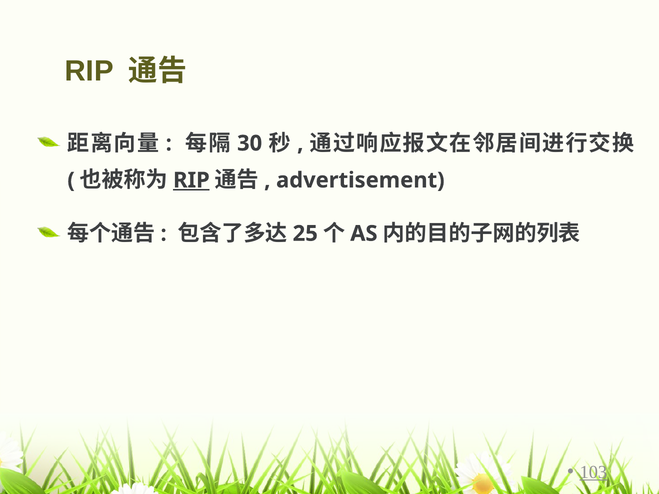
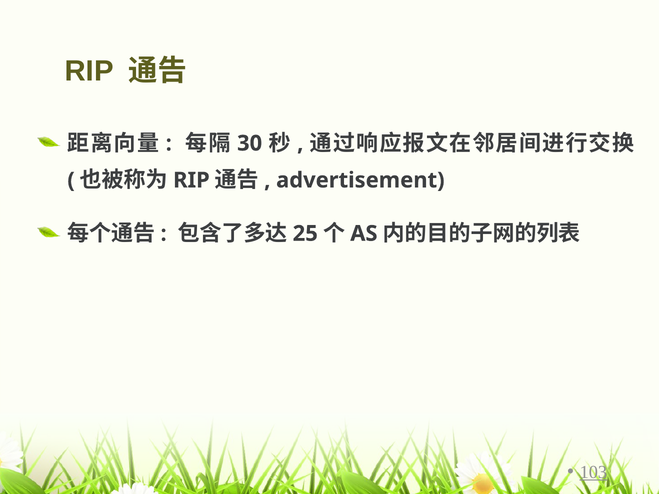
RIP underline: present -> none (191, 180)
